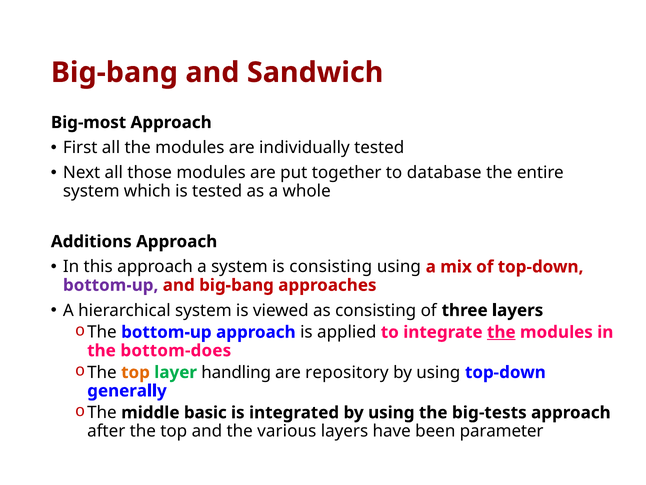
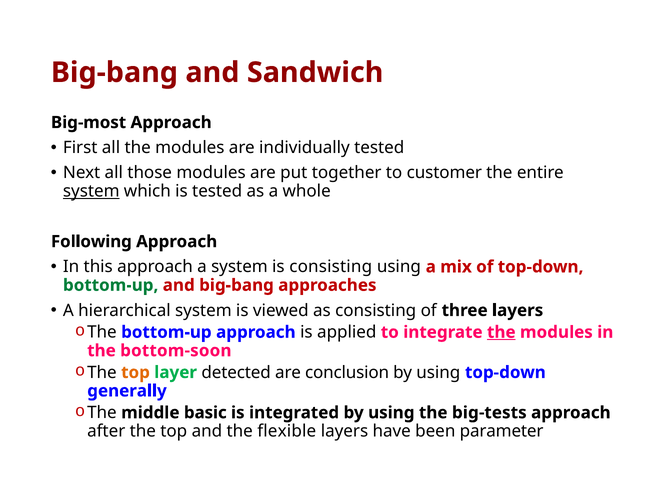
database: database -> customer (444, 173)
system underline: none -> present (91, 191)
Additions: Additions -> Following (91, 241)
bottom-up colour: purple -> green (111, 285)
bottom-does: bottom-does -> bottom-soon (176, 350)
handling: handling -> detected (236, 372)
repository: repository -> conclusion (347, 372)
various: various -> flexible (287, 431)
